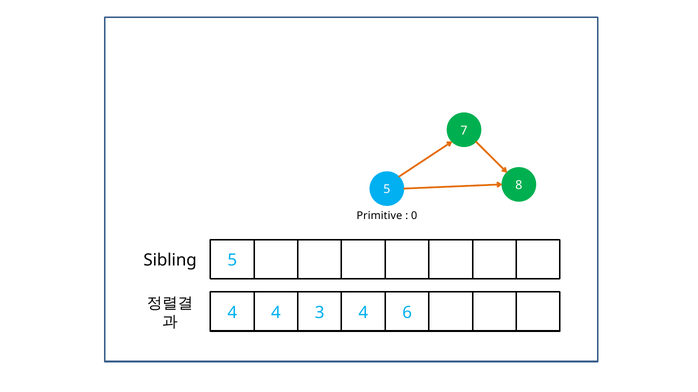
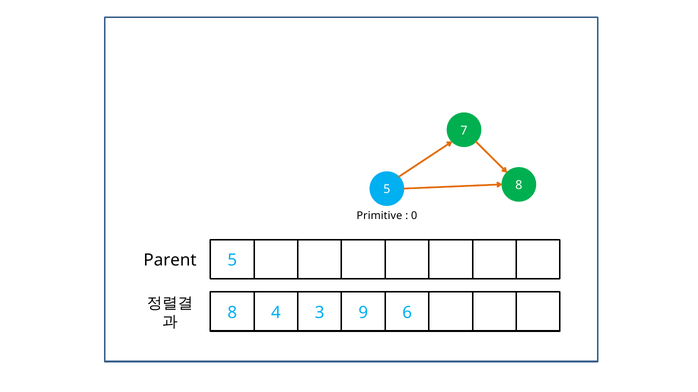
Sibling: Sibling -> Parent (170, 261)
4: 4 -> 8 (232, 313)
3 4: 4 -> 9 (363, 313)
